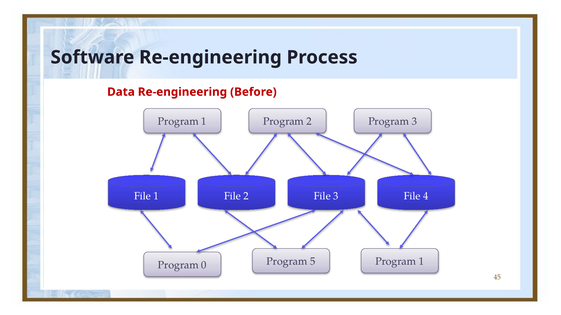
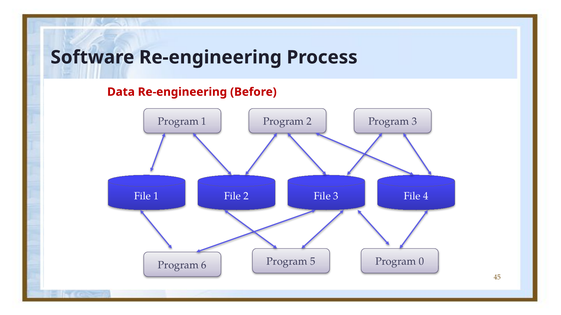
1: 1 -> 0 (421, 262)
0: 0 -> 6 (204, 265)
